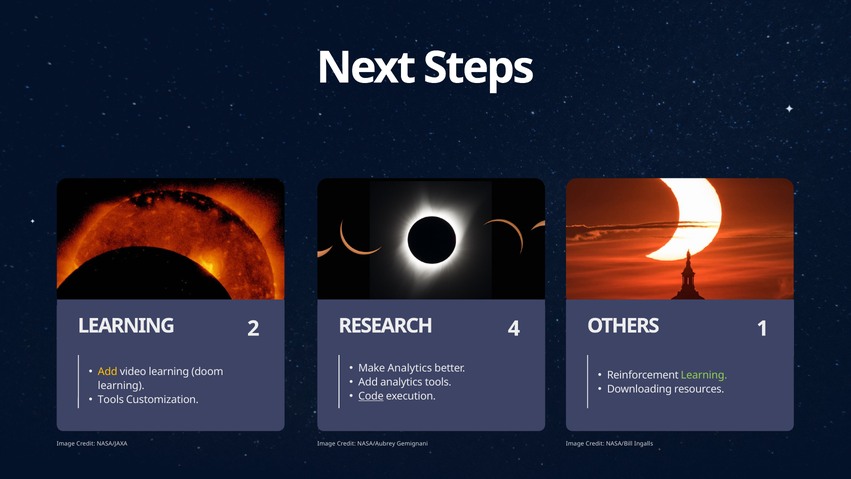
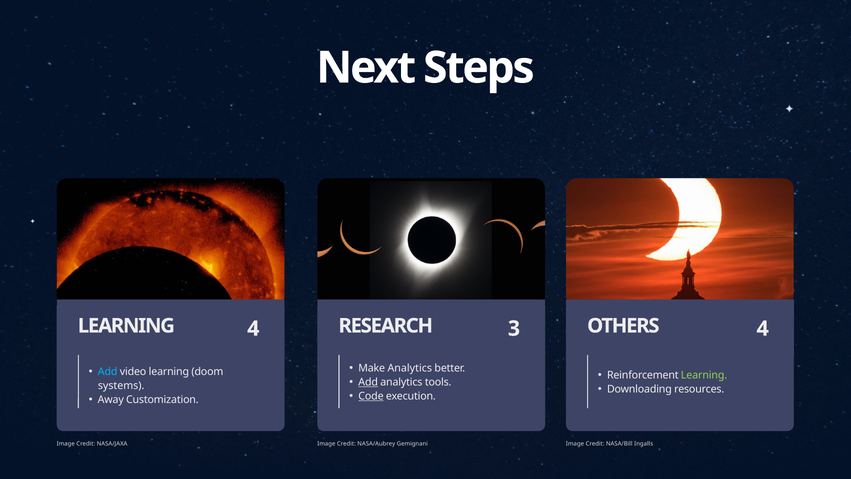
LEARNING 2: 2 -> 4 (253, 328)
4: 4 -> 3 (514, 328)
OTHERS 1: 1 -> 4 (763, 328)
Add colour: yellow -> light blue (108, 372)
Add underline: none -> present (368, 382)
learning: learning -> systems (121, 385)
Tools: Tools -> Away (111, 399)
